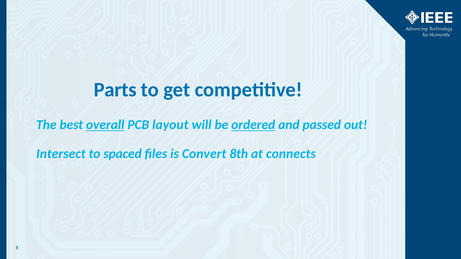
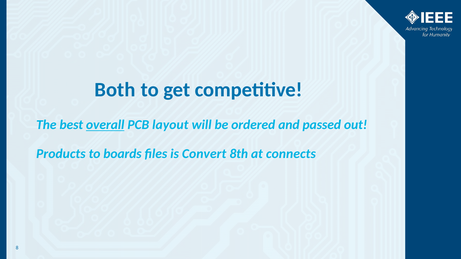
Parts: Parts -> Both (115, 90)
ordered underline: present -> none (253, 125)
Intersect: Intersect -> Products (61, 154)
spaced: spaced -> boards (123, 154)
